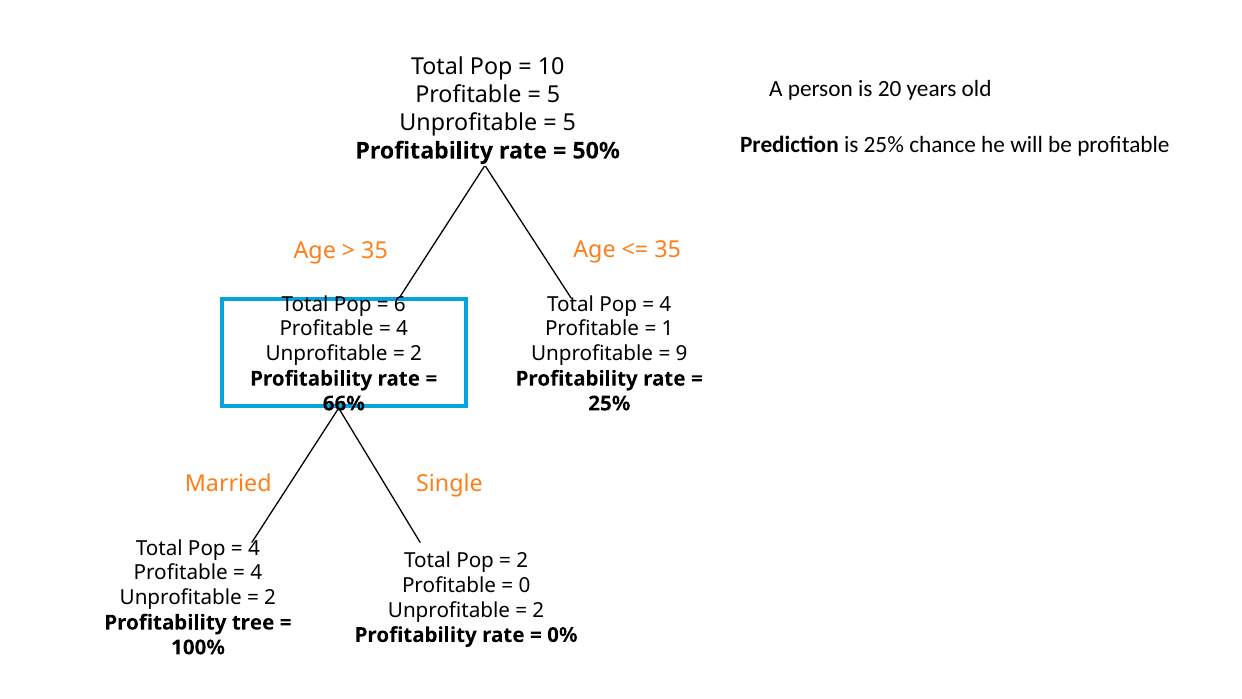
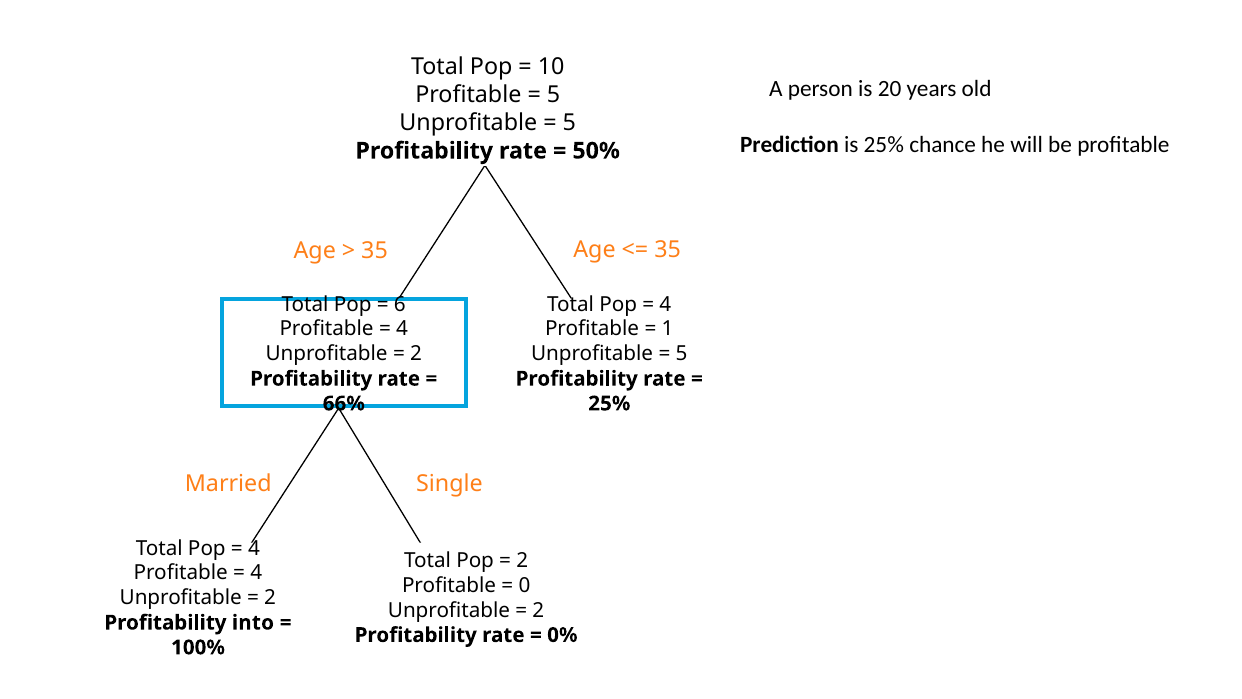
9: 9 -> 5 (681, 354)
tree: tree -> into (253, 622)
